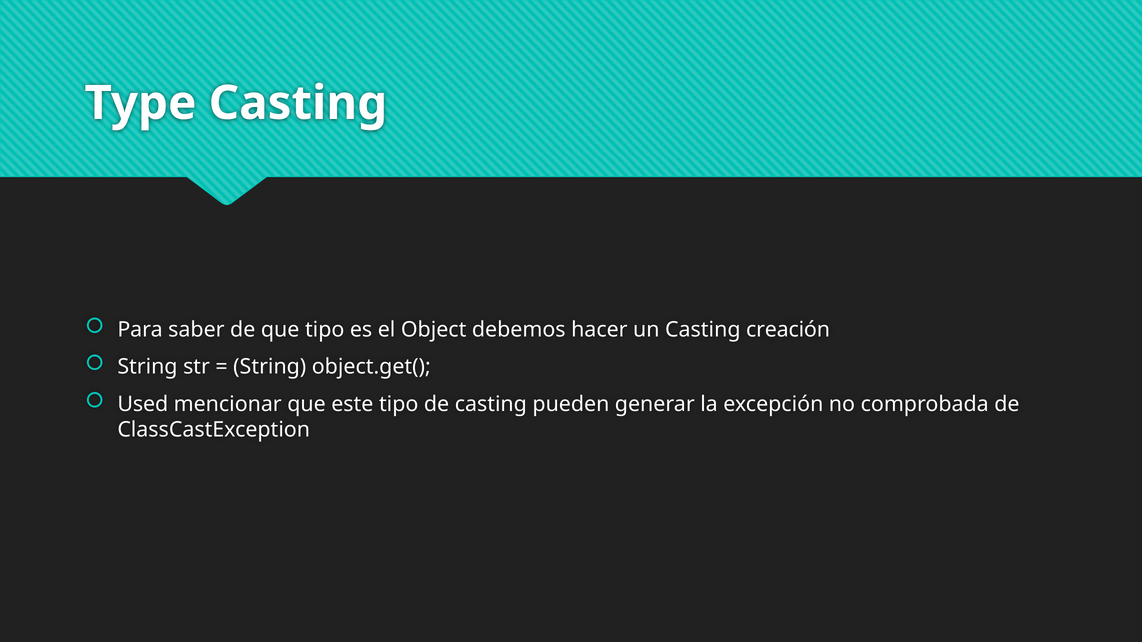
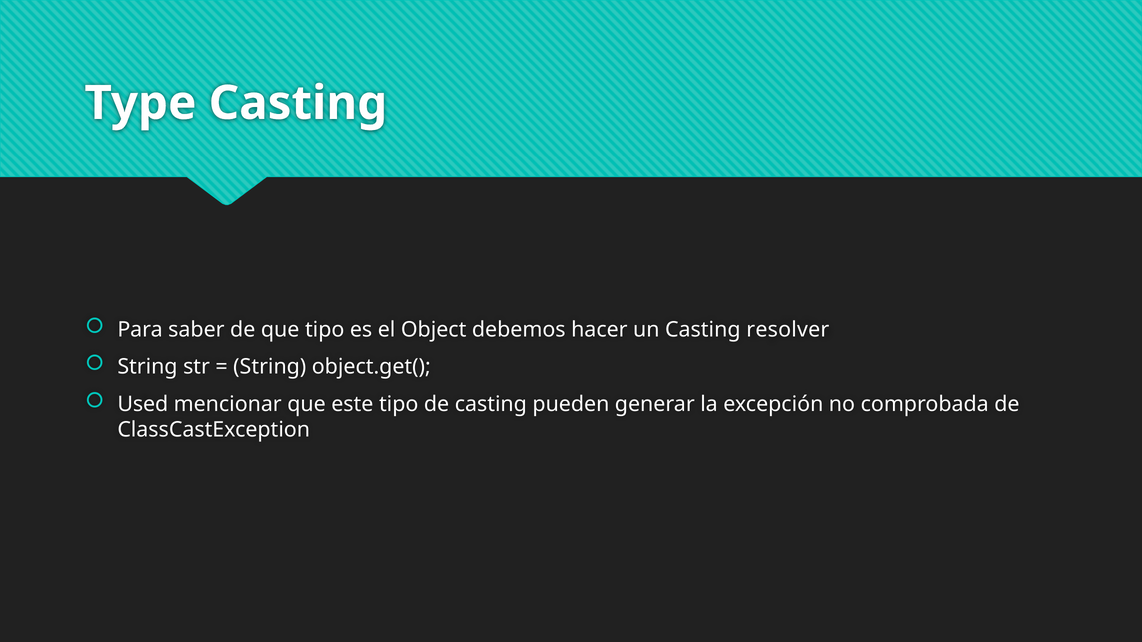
creación: creación -> resolver (788, 330)
